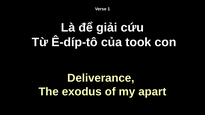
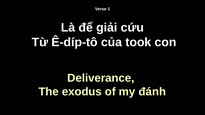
apart: apart -> đánh (152, 92)
